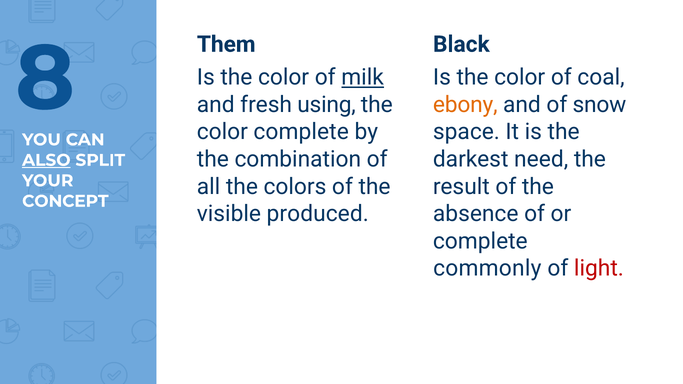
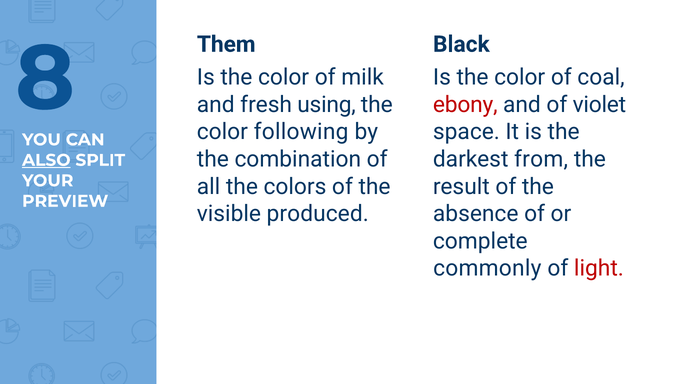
milk underline: present -> none (363, 77)
ebony colour: orange -> red (465, 105)
snow: snow -> violet (599, 105)
color complete: complete -> following (301, 132)
need: need -> from (541, 159)
CONCEPT: CONCEPT -> PREVIEW (65, 201)
